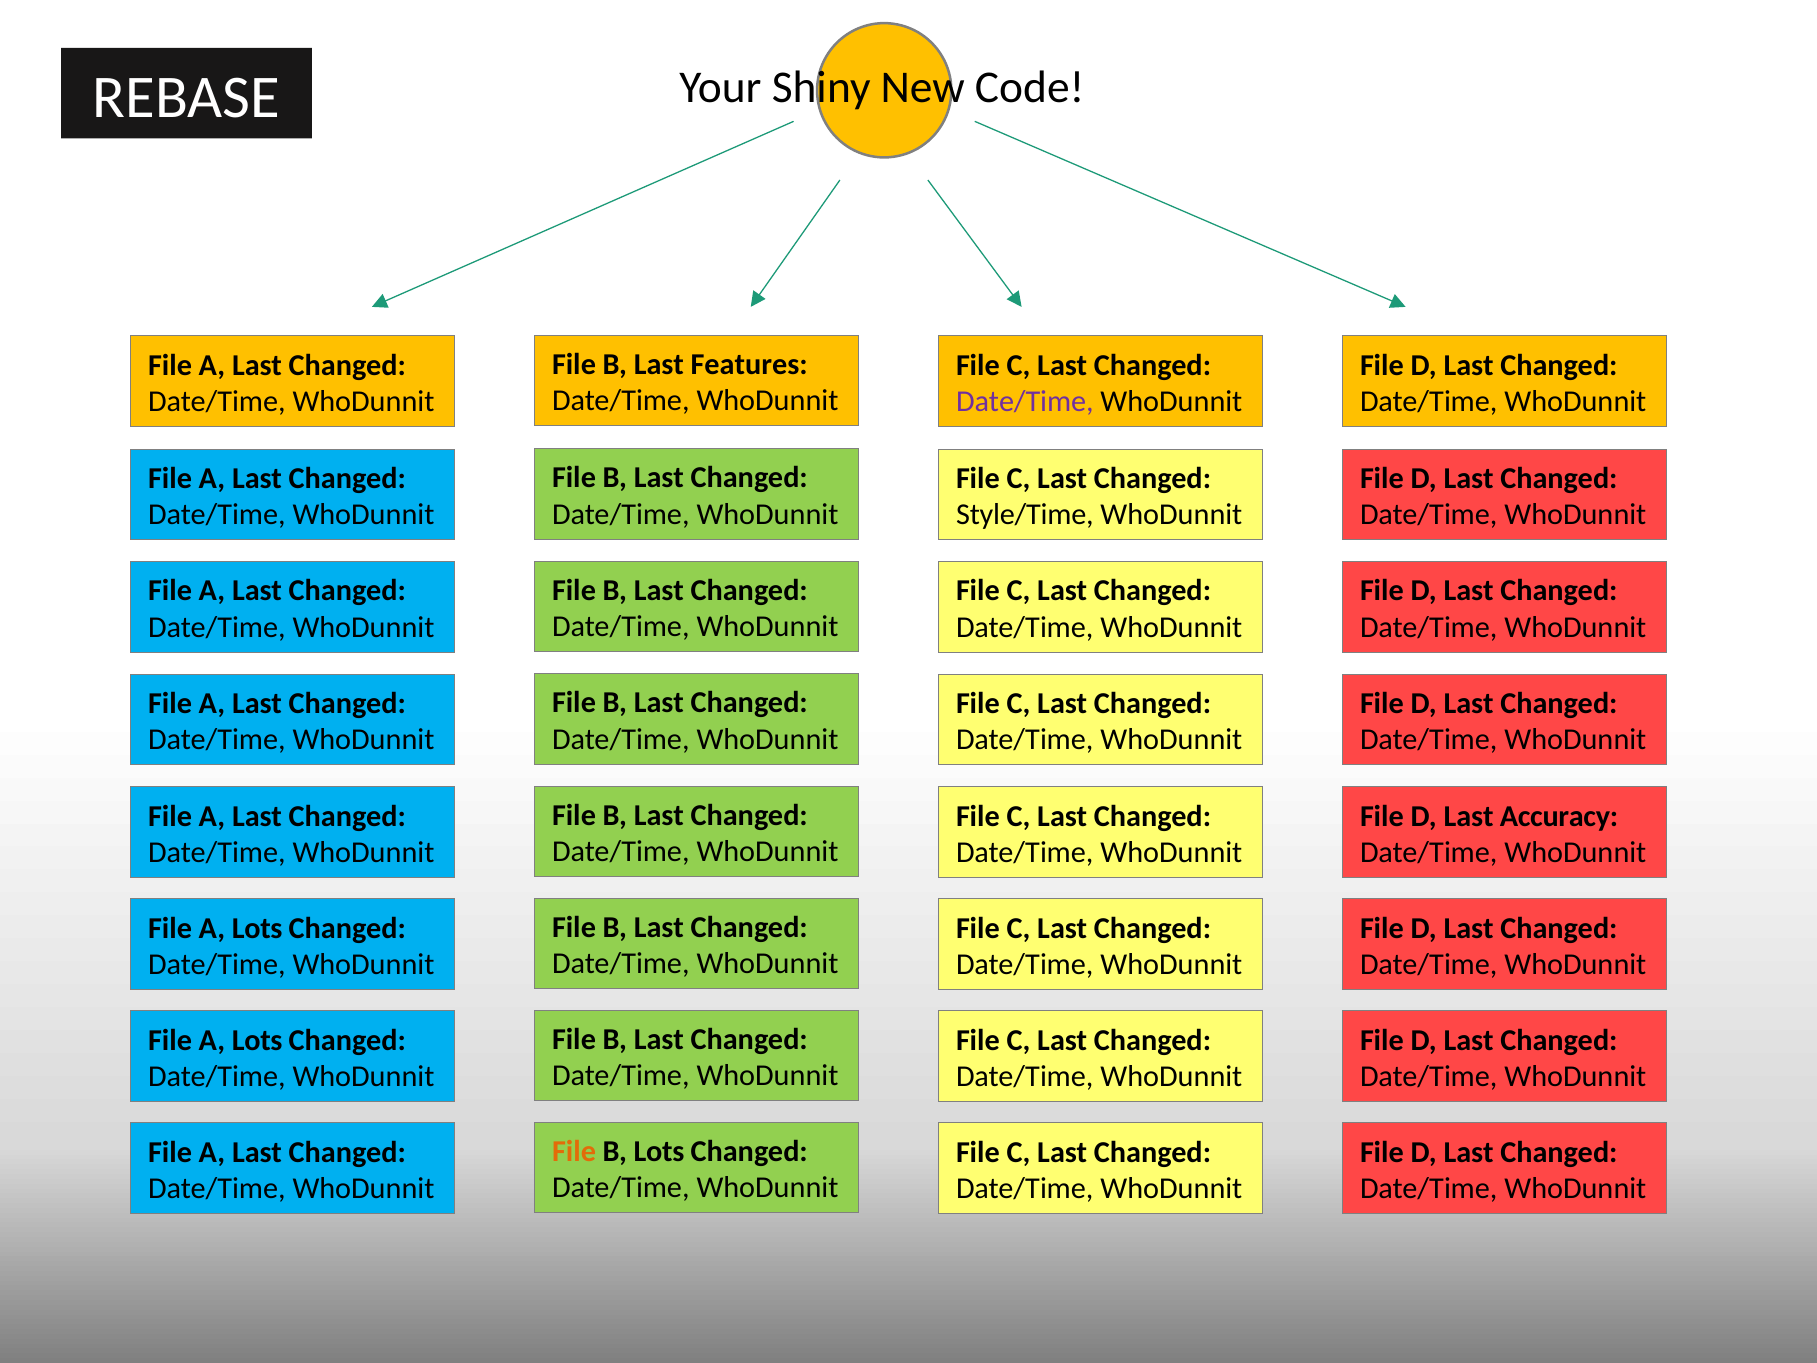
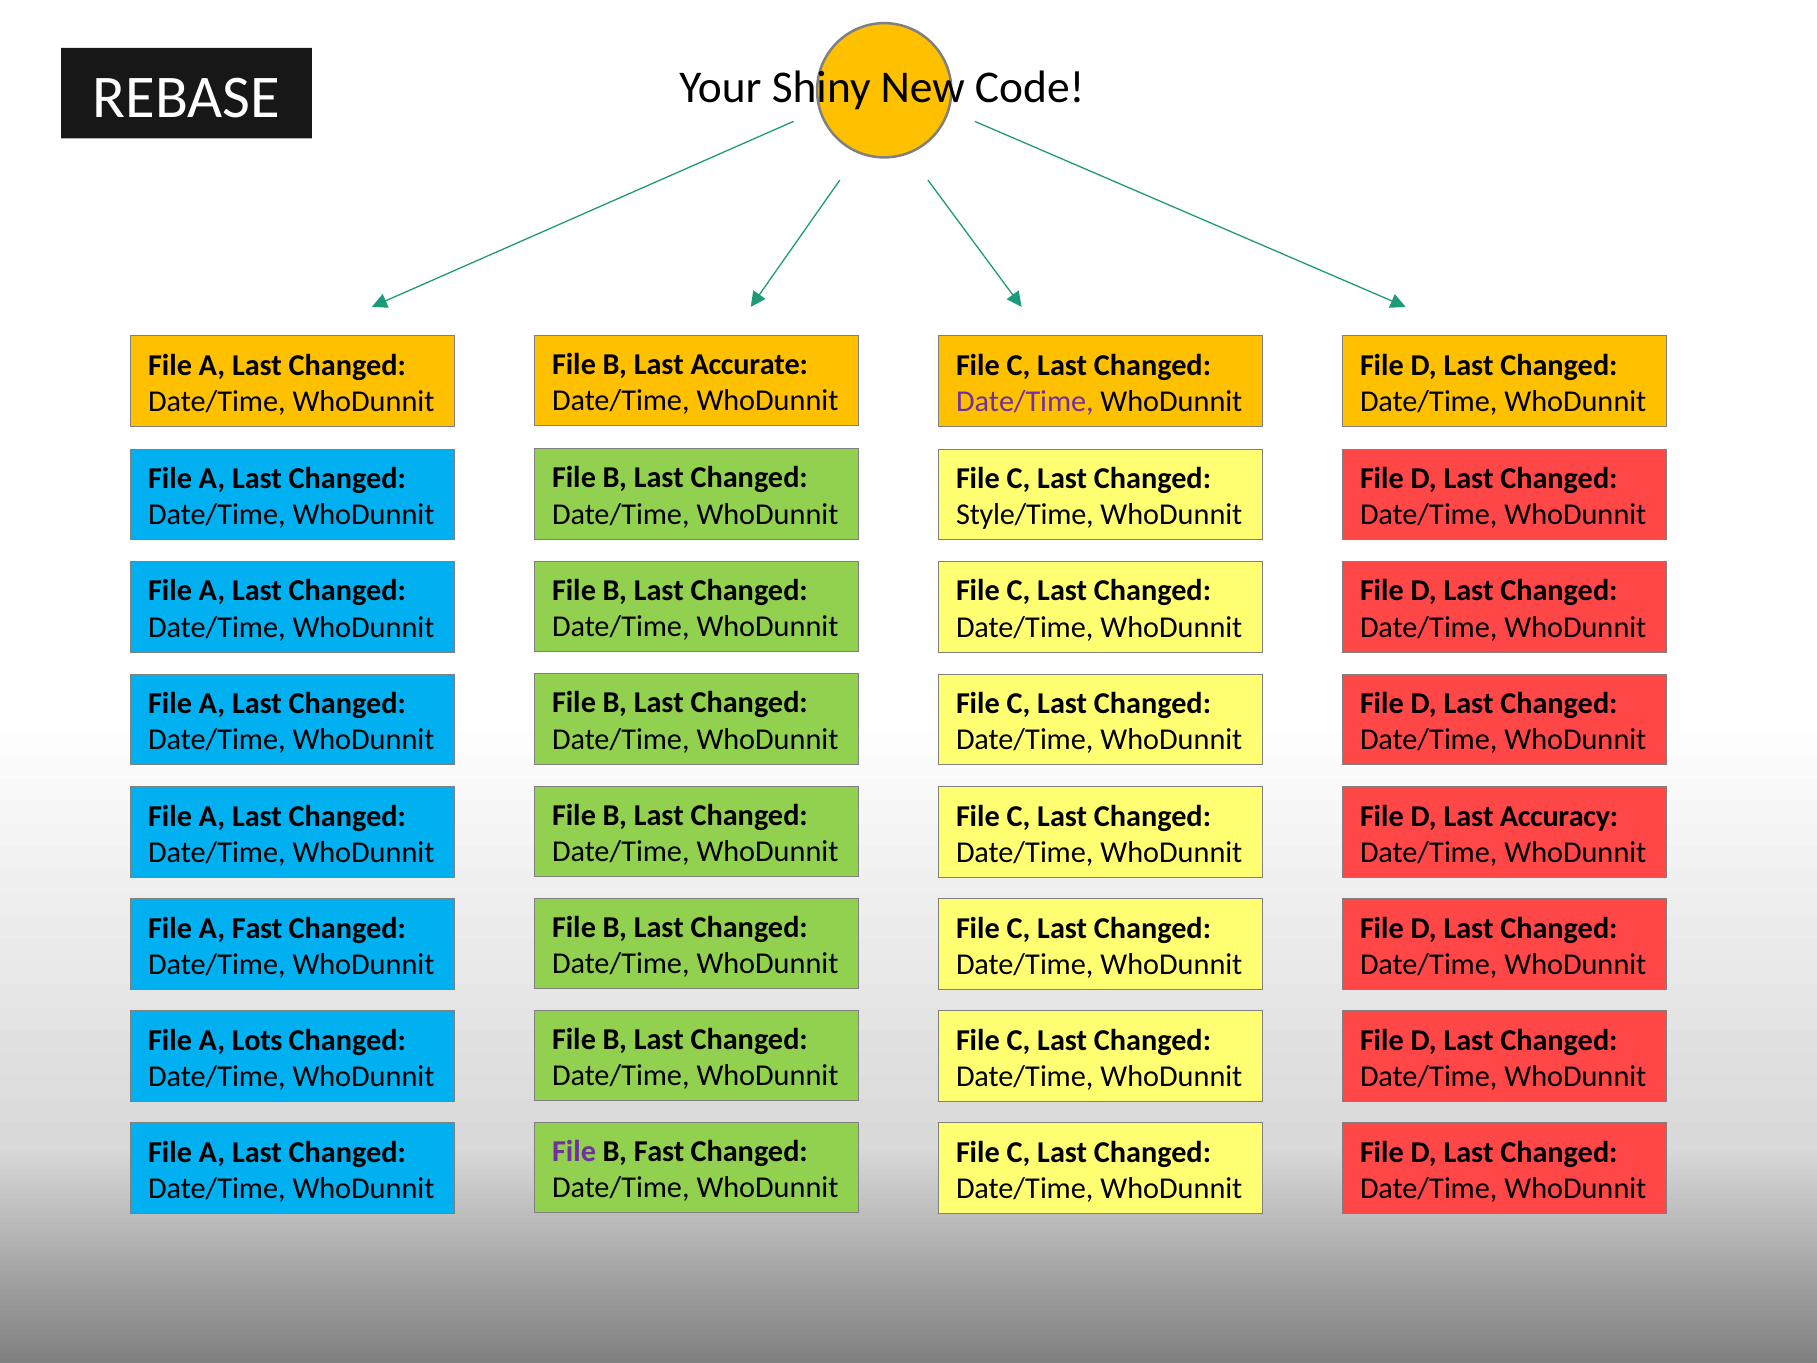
Features: Features -> Accurate (749, 365)
Lots: Lots -> Fast (257, 928)
File colour: orange -> purple (574, 1151)
B Lots: Lots -> Fast (659, 1151)
